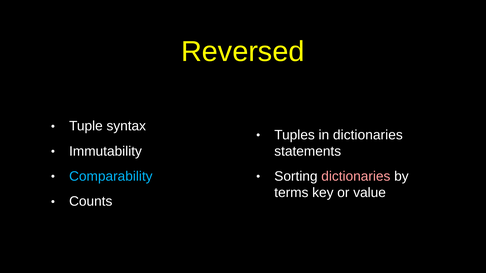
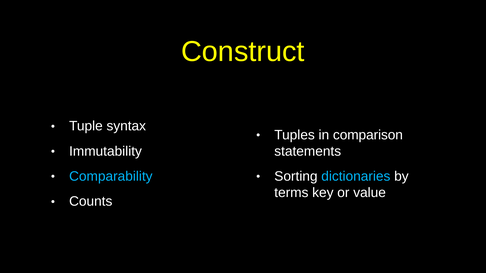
Reversed: Reversed -> Construct (243, 52)
in dictionaries: dictionaries -> comparison (368, 135)
dictionaries colour: pink -> light blue (356, 177)
